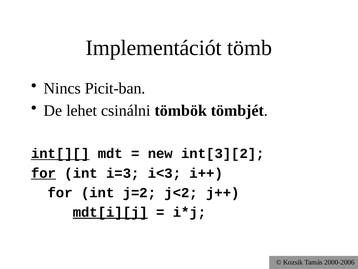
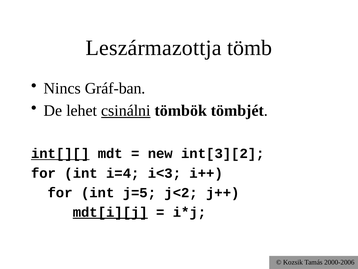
Implementációt: Implementációt -> Leszármazottja (154, 48)
Picit-ban: Picit-ban -> Gráf-ban (115, 88)
csinálni underline: none -> present (126, 111)
for underline: present -> none (44, 173)
i=3: i=3 -> i=4 (123, 173)
j=2: j=2 -> j=5 (139, 192)
